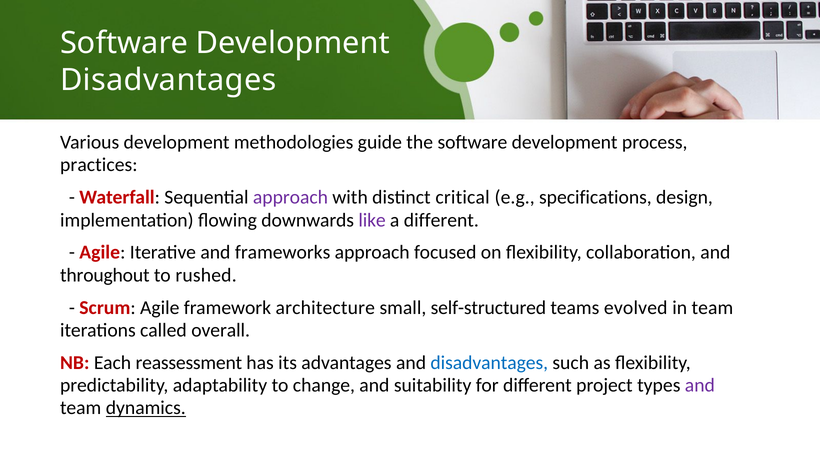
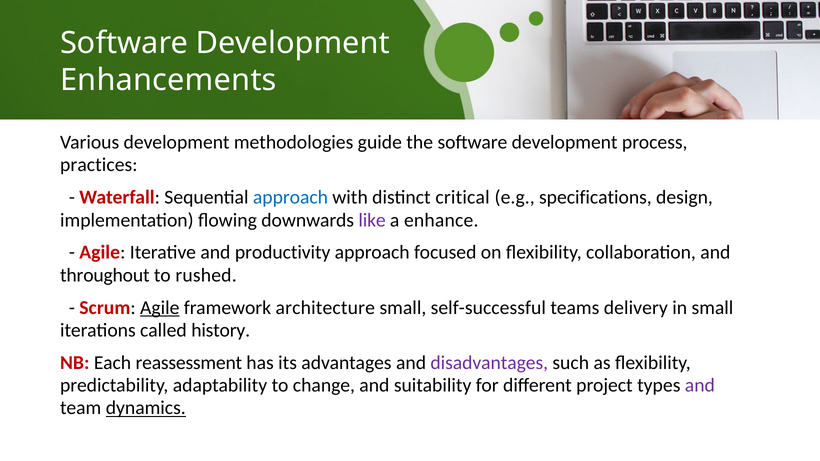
Disadvantages: Disadvantages -> Enhancements (168, 80)
approach colour: purple -> blue (290, 198)
a different: different -> enhance (441, 220)
frameworks: frameworks -> productivity (283, 253)
Agile underline: none -> present (160, 308)
self-structured: self-structured -> self-successful (488, 308)
evolved: evolved -> delivery (636, 308)
in team: team -> small (712, 308)
overall: overall -> history (221, 330)
disadvantages colour: blue -> purple (489, 363)
